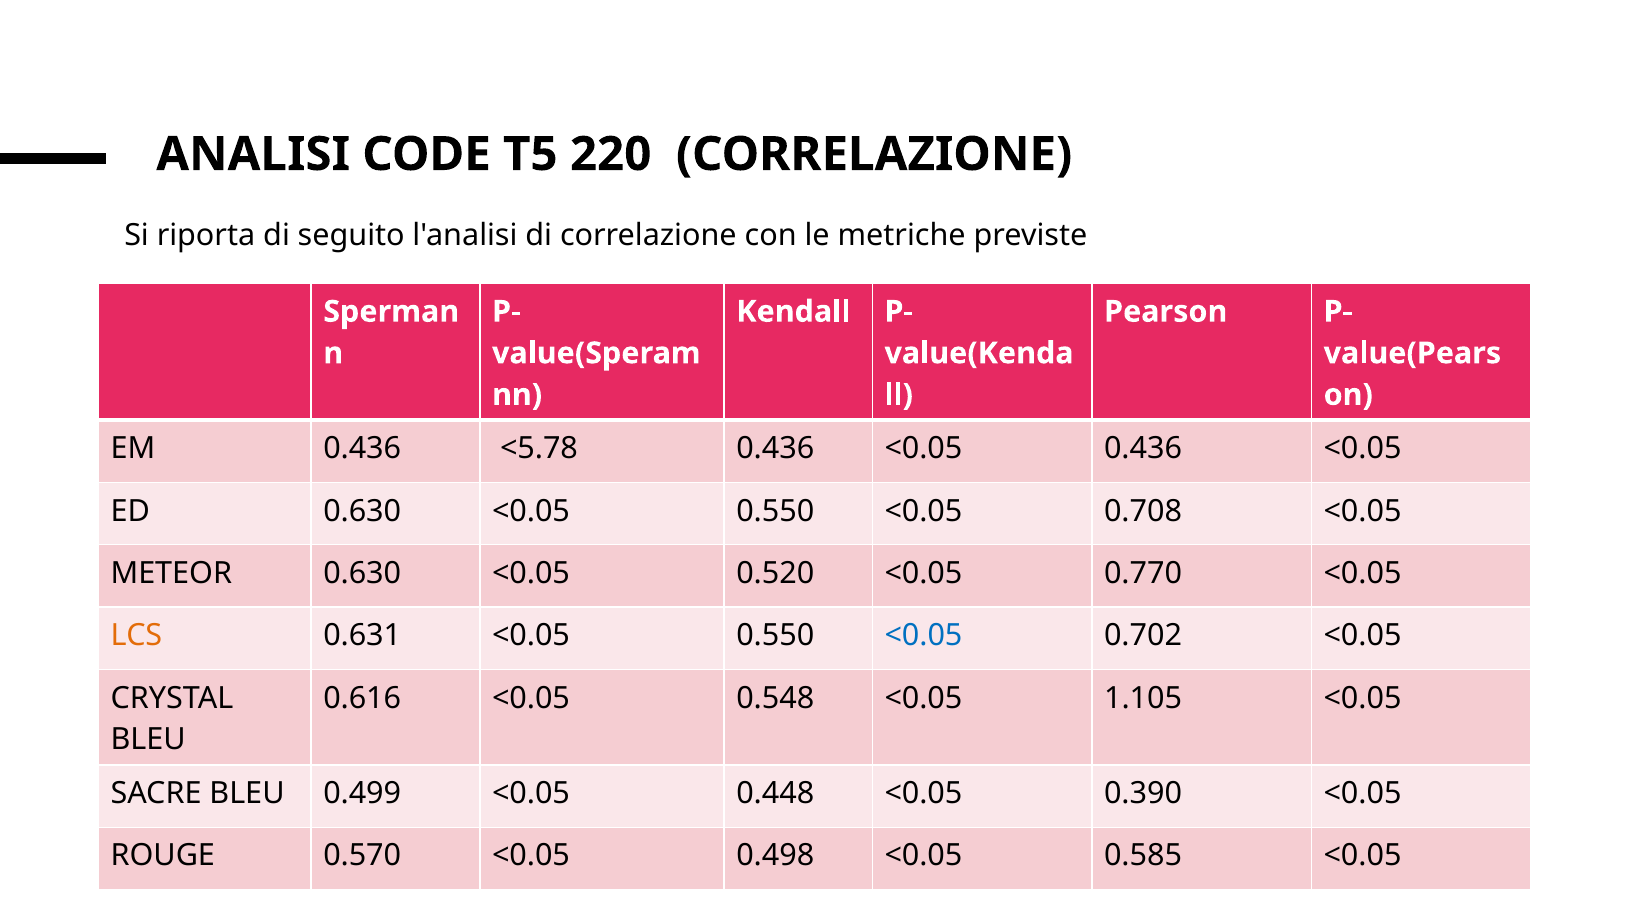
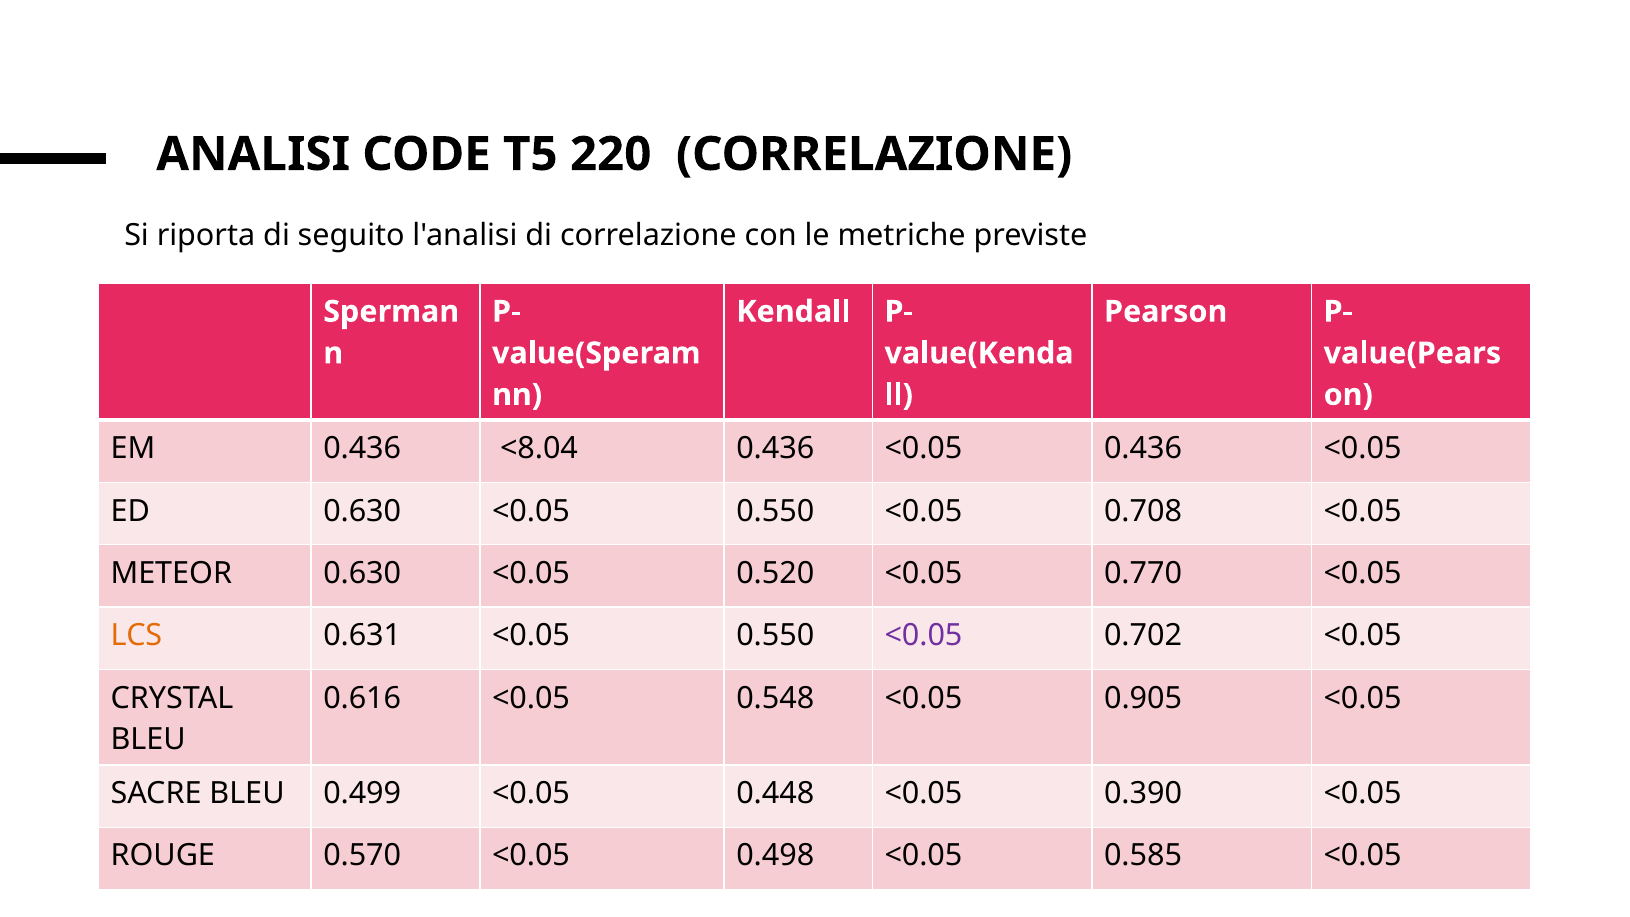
<5.78: <5.78 -> <8.04 (539, 449)
<0.05 colour: blue -> purple (923, 636)
1.105: 1.105 -> 0.905 (1143, 698)
